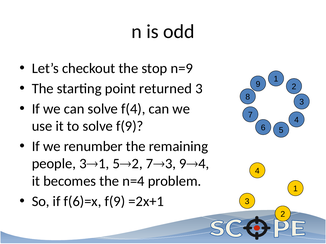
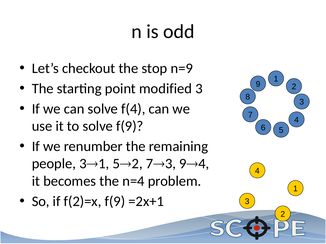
returned: returned -> modified (166, 89)
f(6)=x: f(6)=x -> f(2)=x (83, 202)
